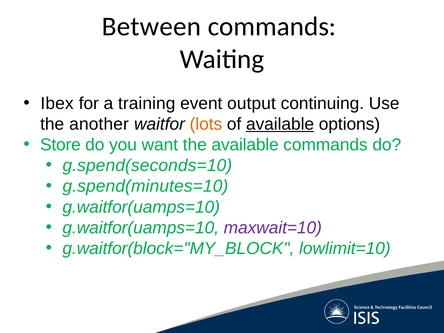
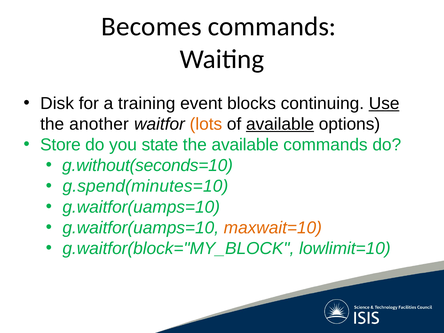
Between: Between -> Becomes (152, 27)
Ibex: Ibex -> Disk (57, 103)
output: output -> blocks (252, 103)
Use underline: none -> present (384, 103)
want: want -> state (160, 145)
g.spend(seconds=10: g.spend(seconds=10 -> g.without(seconds=10 (148, 166)
maxwait=10 colour: purple -> orange (273, 228)
